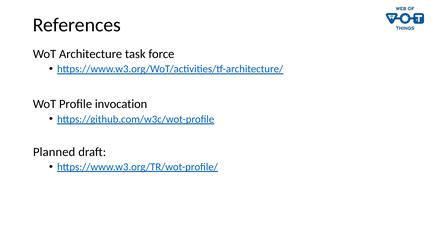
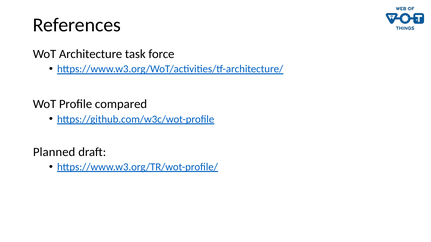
invocation: invocation -> compared (121, 104)
